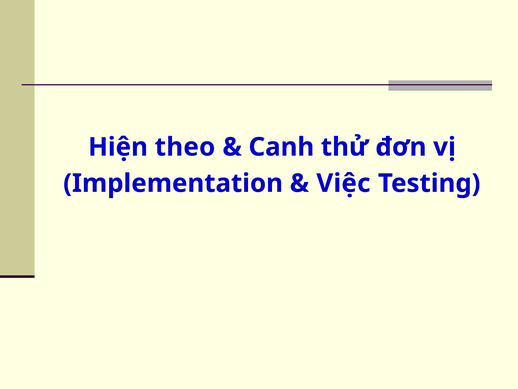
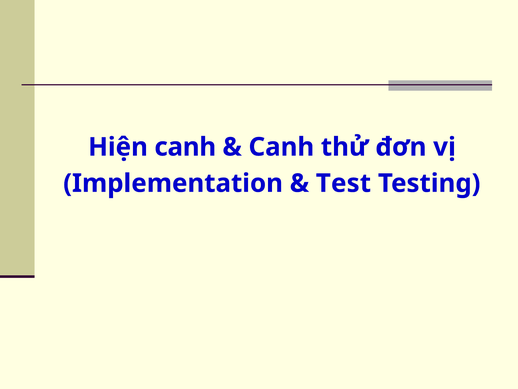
Hiện theo: theo -> canh (185, 147)
Việc: Việc -> Test (343, 183)
